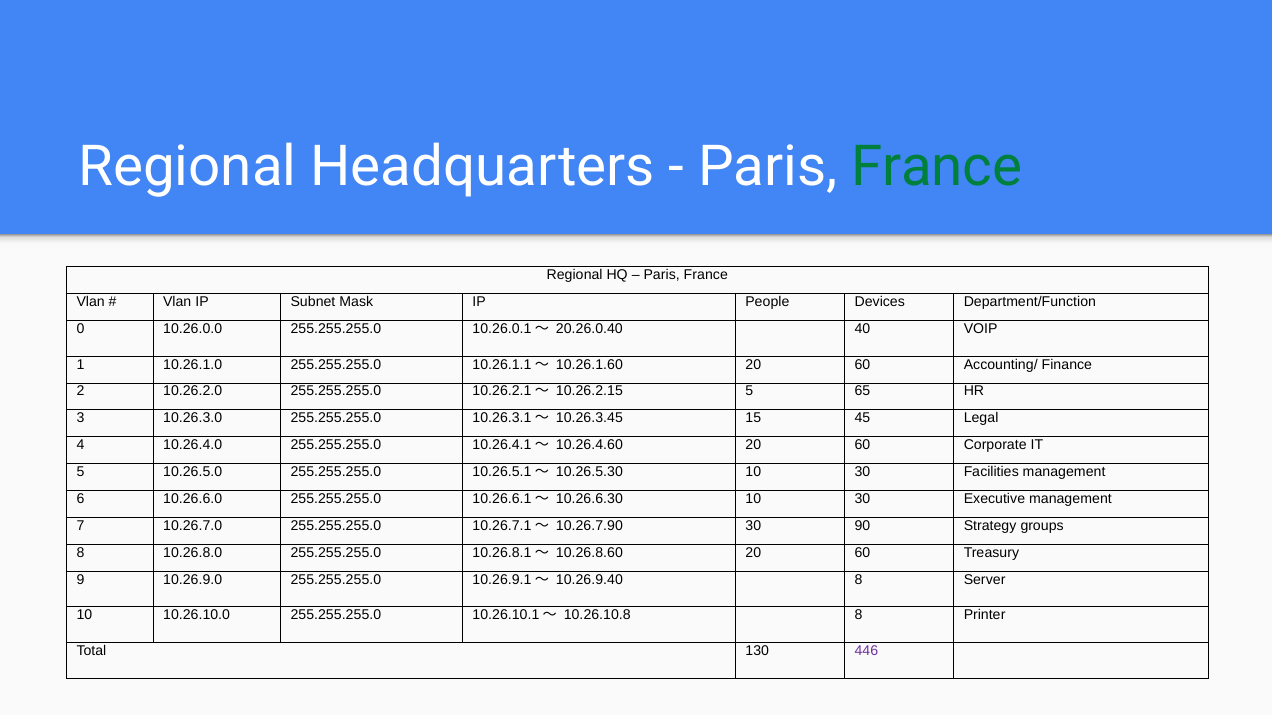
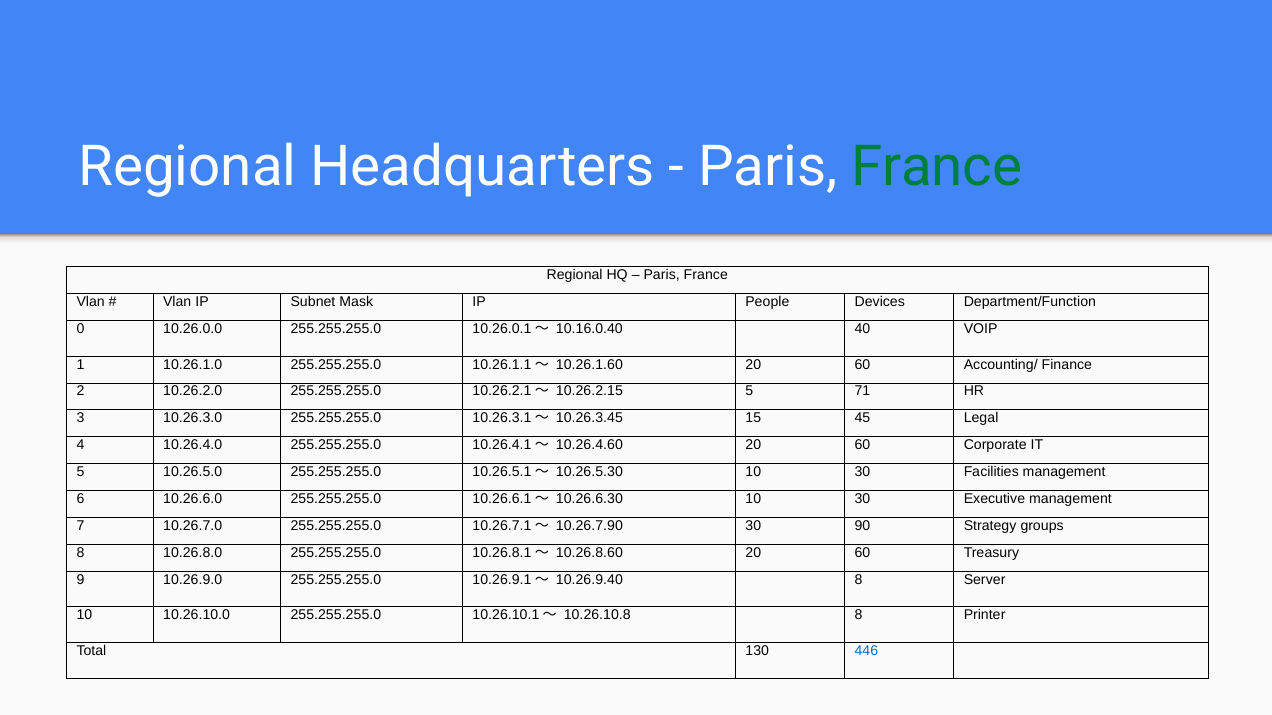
20.26.0.40: 20.26.0.40 -> 10.16.0.40 (589, 329)
65: 65 -> 71 (862, 392)
446 colour: purple -> blue (866, 651)
